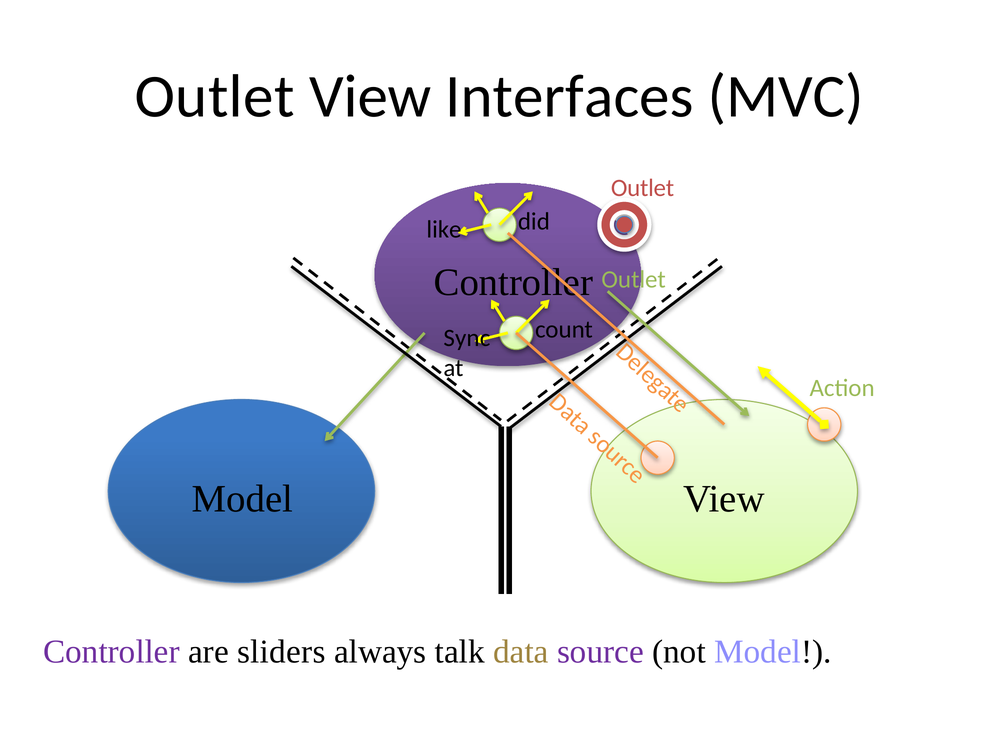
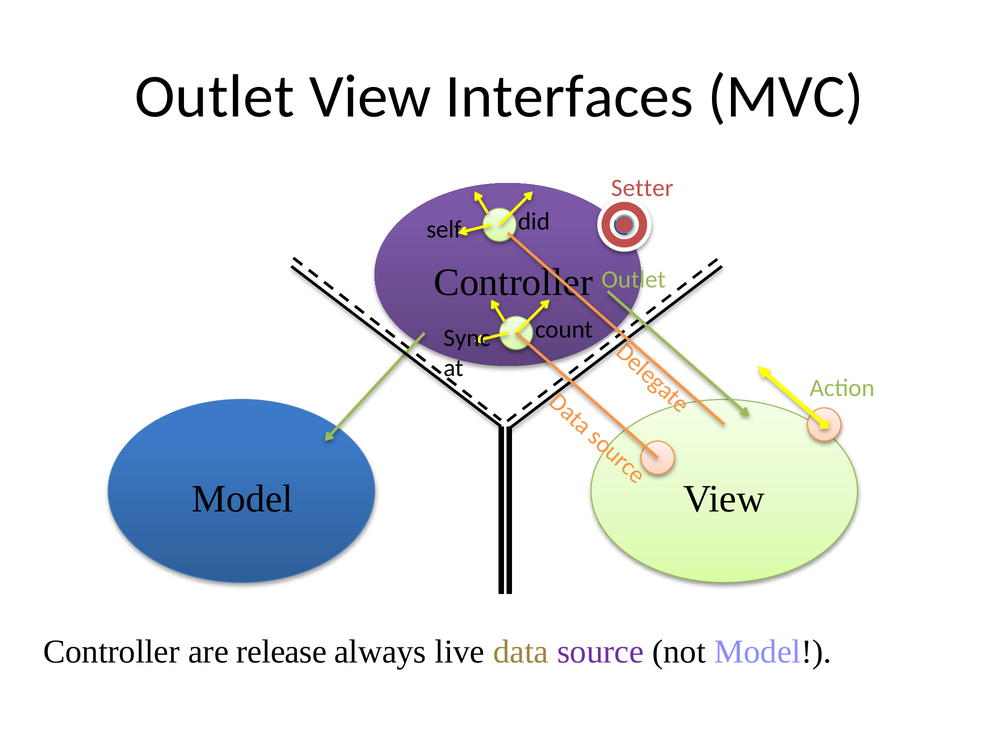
Outlet: Outlet -> Setter (642, 188)
like: like -> self (444, 230)
Controller colour: purple -> black (111, 652)
sliders: sliders -> release (282, 652)
talk: talk -> live (460, 652)
